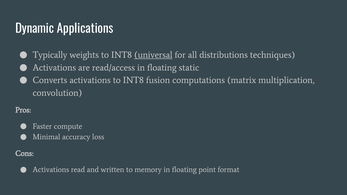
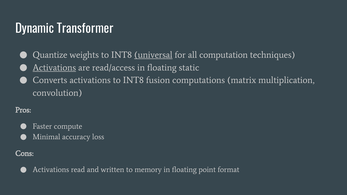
Applications: Applications -> Transformer (85, 29)
Typically: Typically -> Quantize (50, 55)
distributions: distributions -> computation (224, 55)
Activations underline: none -> present (54, 68)
